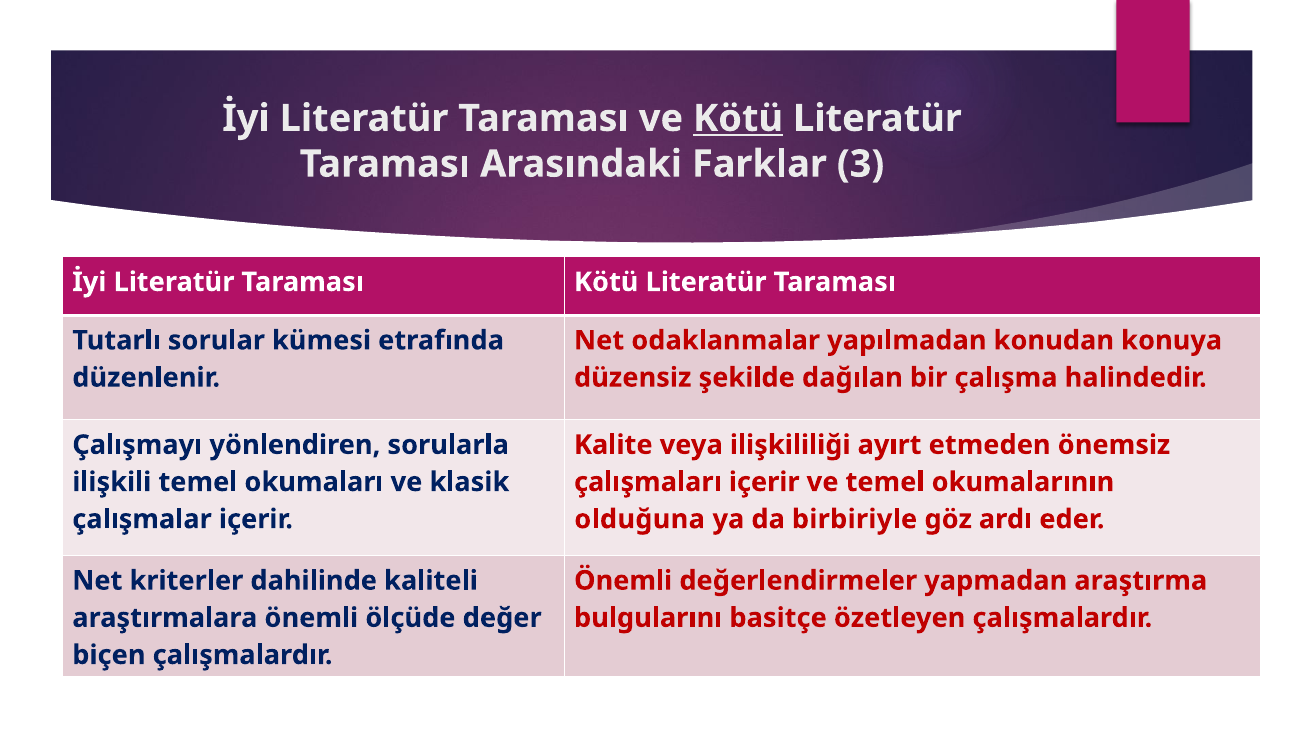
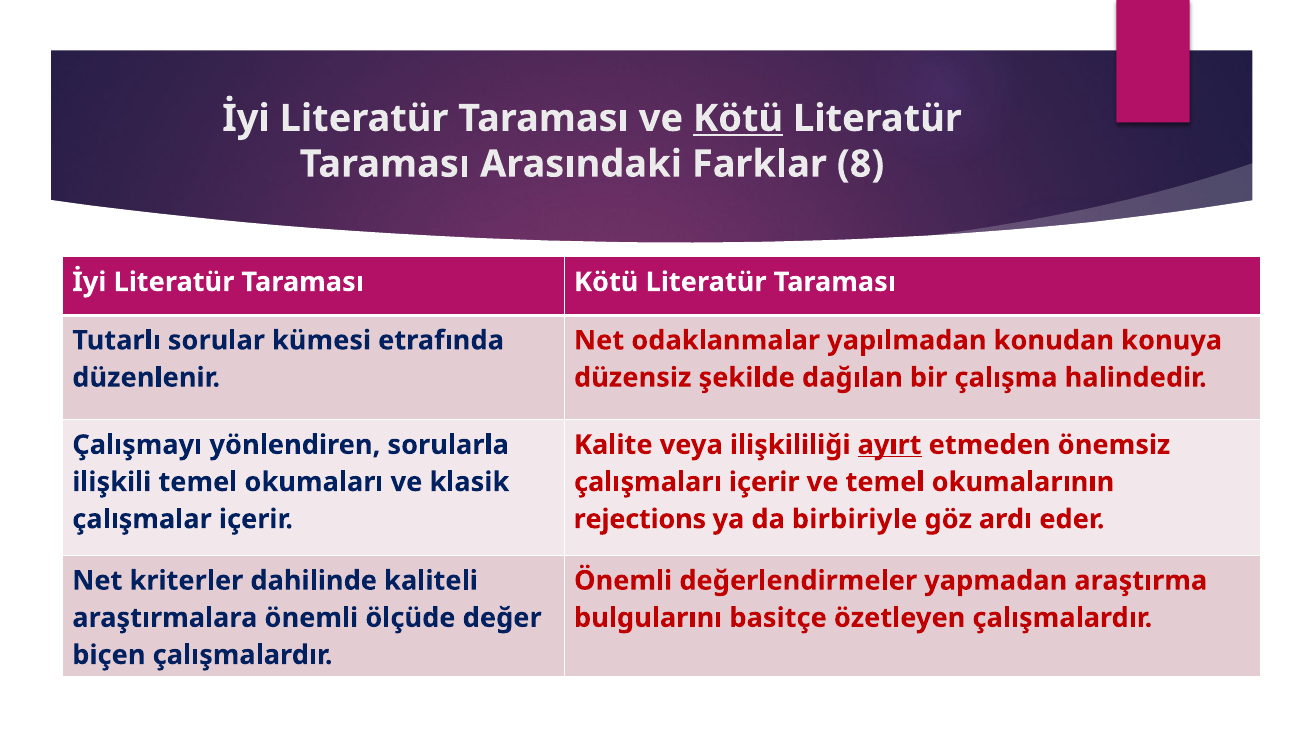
3: 3 -> 8 (861, 164)
ayırt underline: none -> present (890, 445)
olduğuna: olduğuna -> rejections (640, 519)
